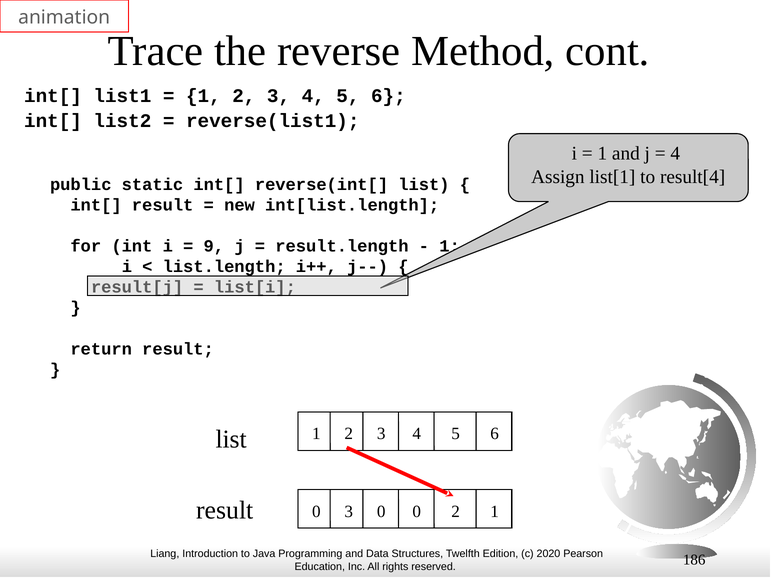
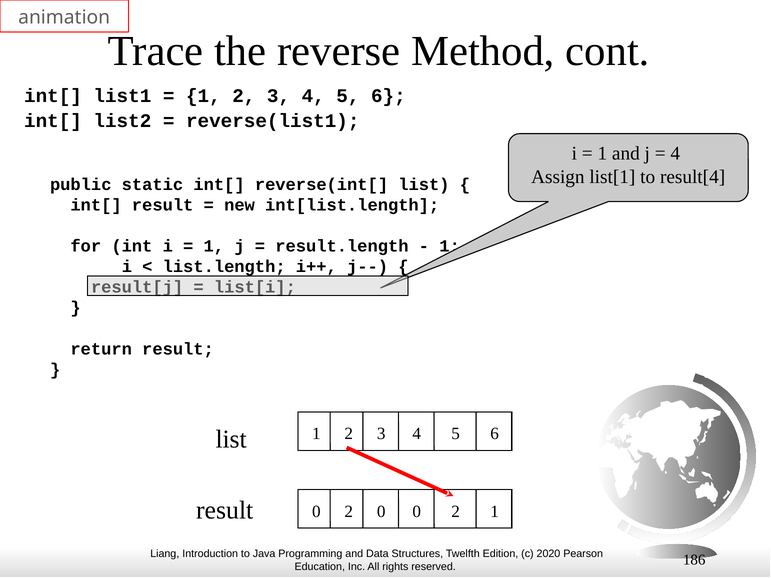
9: 9 -> 1 (214, 246)
3: 3 -> 2 (349, 512)
